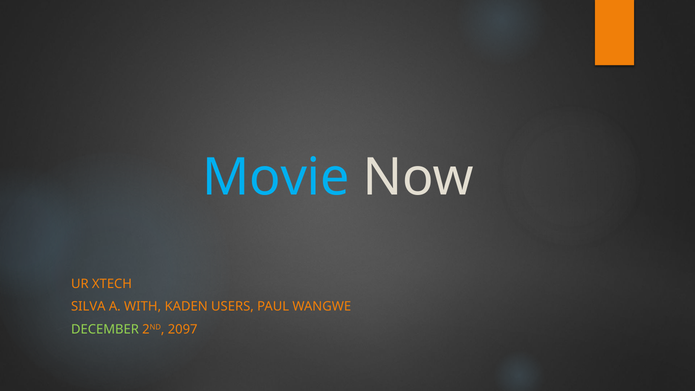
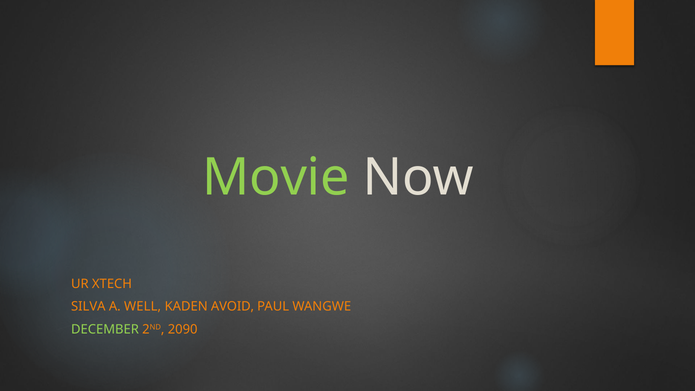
Movie colour: light blue -> light green (276, 178)
WITH: WITH -> WELL (143, 307)
USERS: USERS -> AVOID (233, 307)
2097: 2097 -> 2090 (183, 329)
